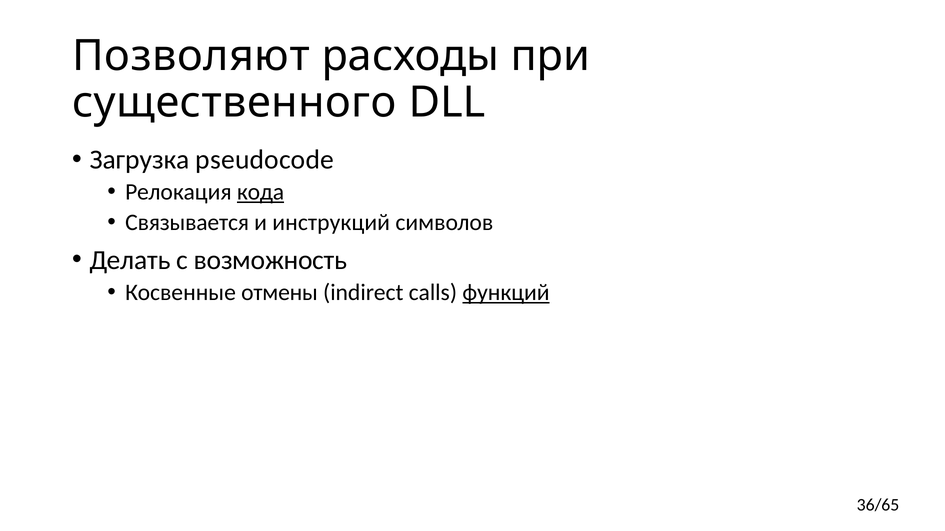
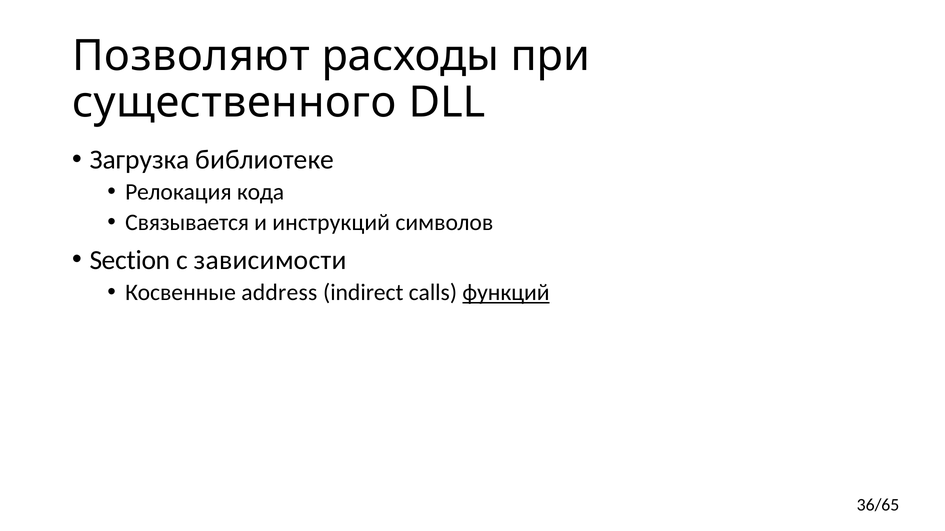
pseudocode: pseudocode -> библиотеке (265, 160)
кода underline: present -> none (261, 192)
Делать: Делать -> Section (130, 260)
возможность: возможность -> зависимости (270, 260)
отмены: отмены -> address (279, 293)
